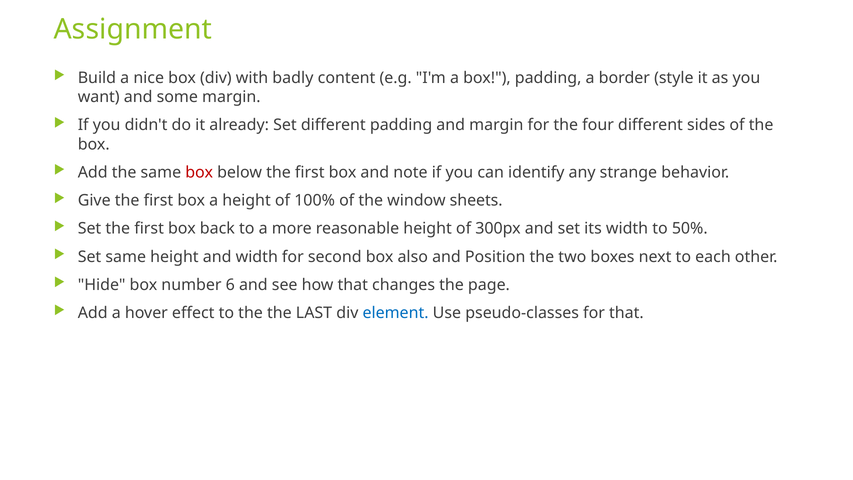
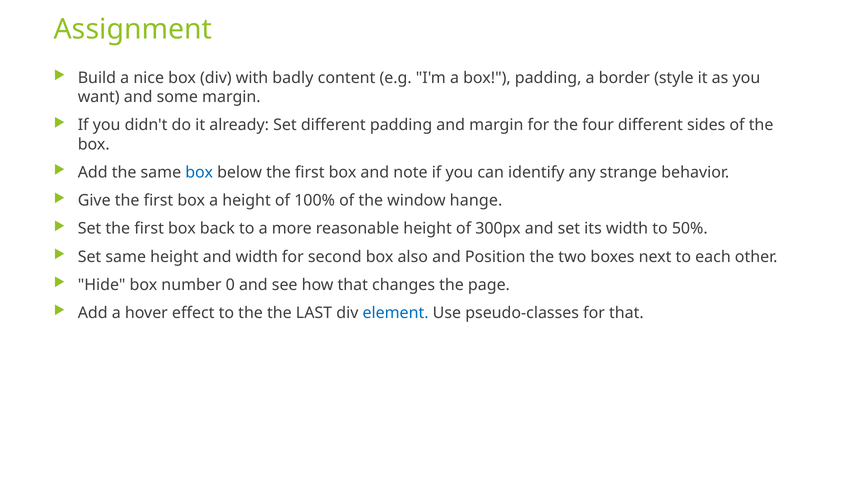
box colour: red -> blue (199, 172)
sheets: sheets -> hange (476, 201)
6: 6 -> 0 (230, 285)
